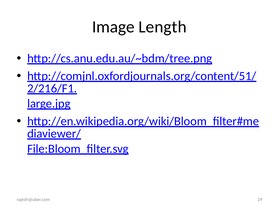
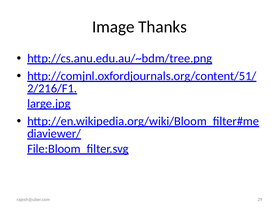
Length: Length -> Thanks (163, 27)
